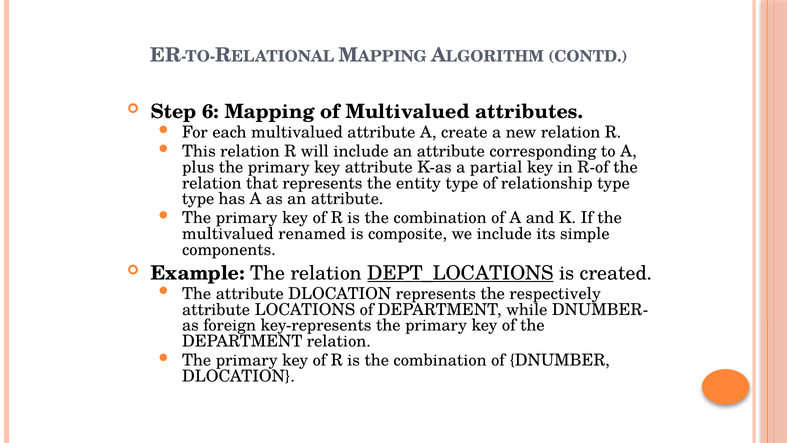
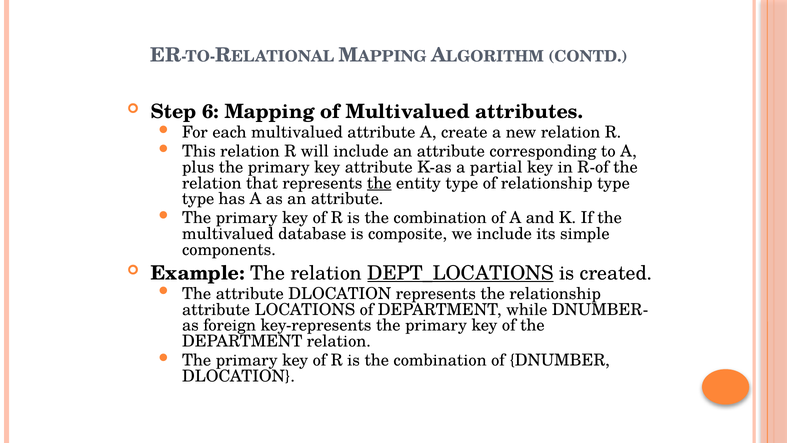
the underline: none -> present (379, 183)
renamed: renamed -> database (312, 234)
the respectively: respectively -> relationship (555, 293)
